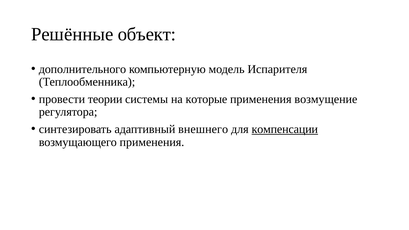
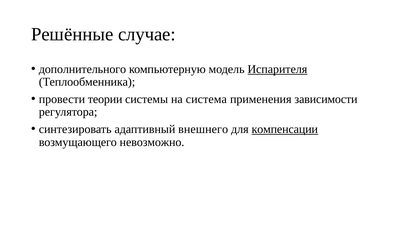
объект: объект -> случае (147, 34)
Испарителя underline: none -> present (277, 69)
которые: которые -> система (206, 99)
возмущение: возмущение -> зависимости (326, 99)
возмущающего применения: применения -> невозможно (152, 142)
